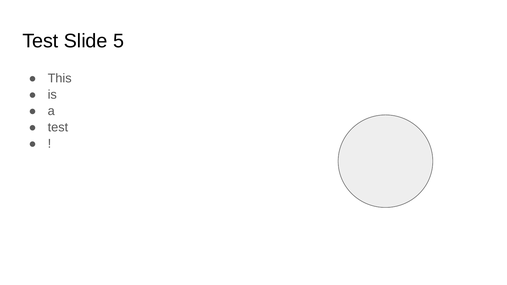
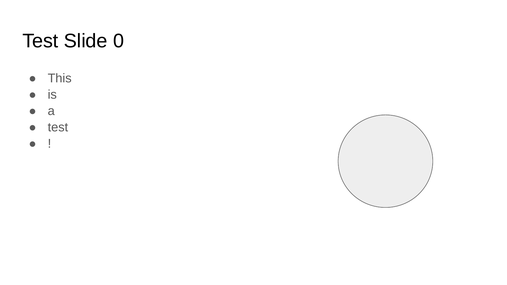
5: 5 -> 0 (118, 41)
